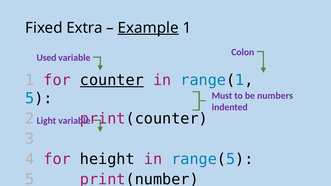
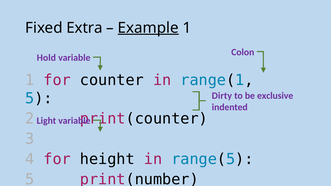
Used: Used -> Hold (46, 58)
counter underline: present -> none (112, 80)
Must: Must -> Dirty (222, 96)
numbers: numbers -> exclusive (275, 96)
